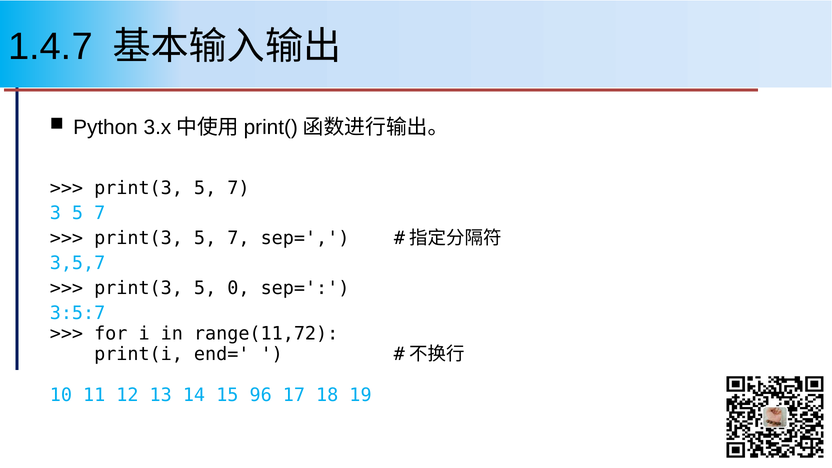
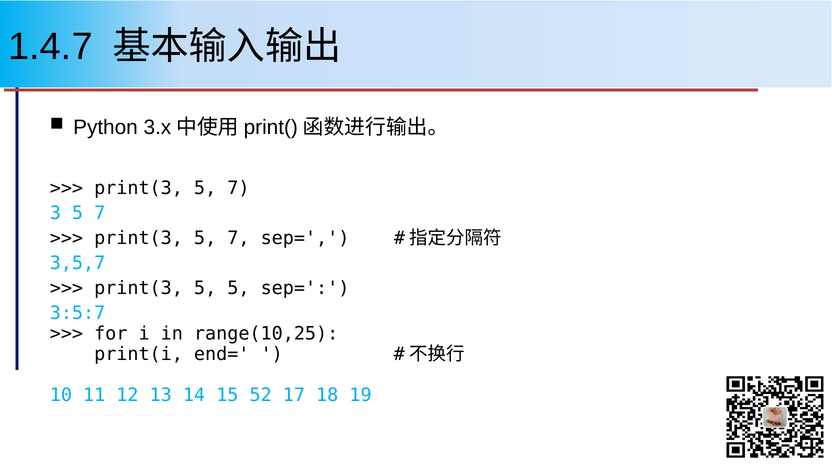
5 0: 0 -> 5 (238, 288)
range(11,72: range(11,72 -> range(10,25 (266, 334)
96: 96 -> 52 (261, 395)
